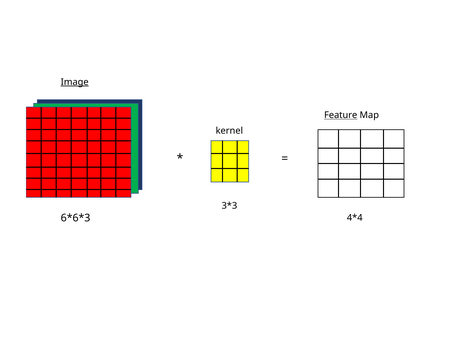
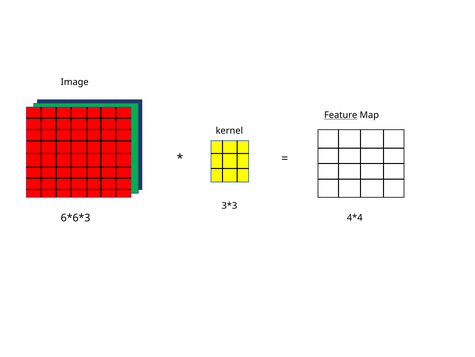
Image underline: present -> none (75, 82)
